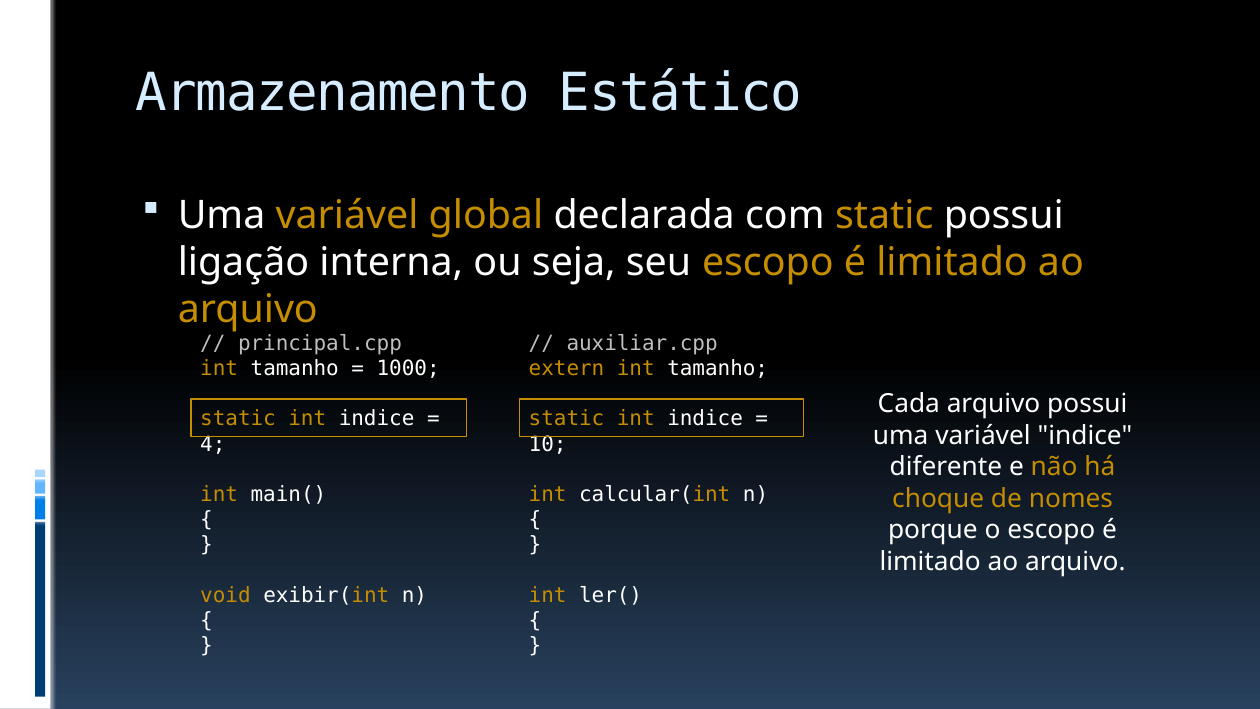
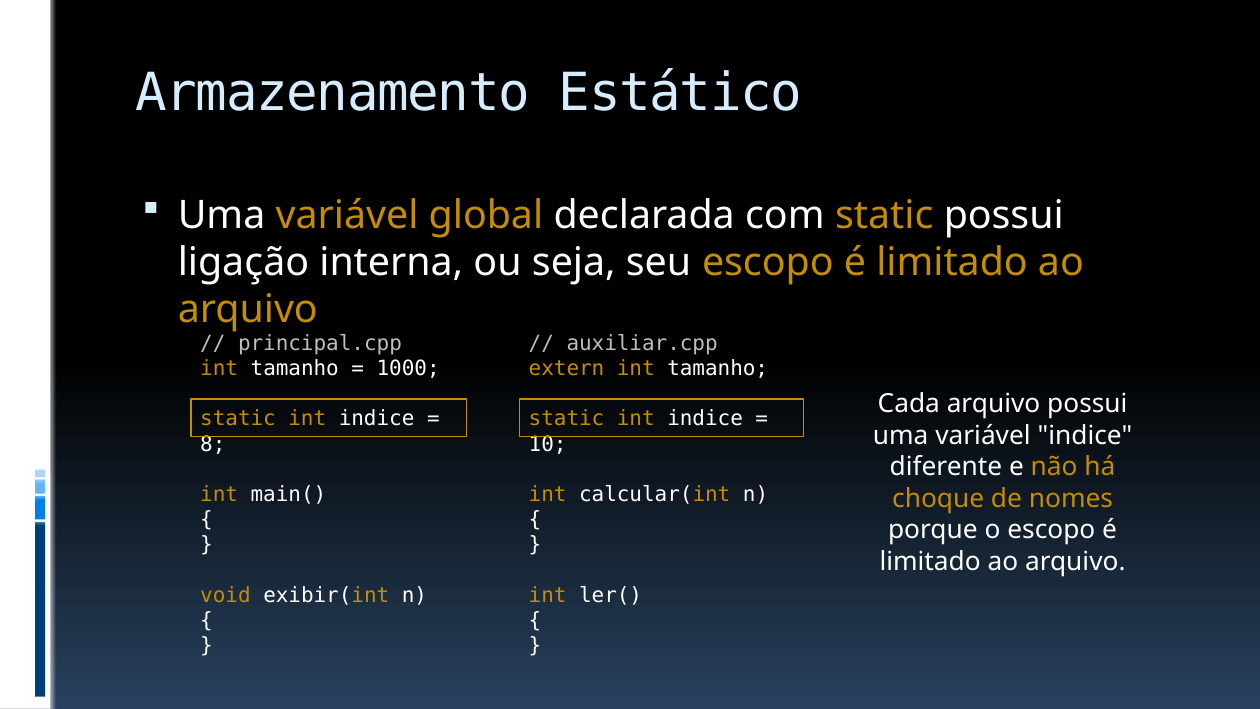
4: 4 -> 8 (213, 444)
